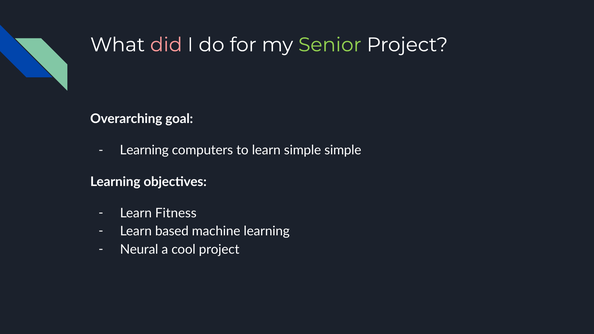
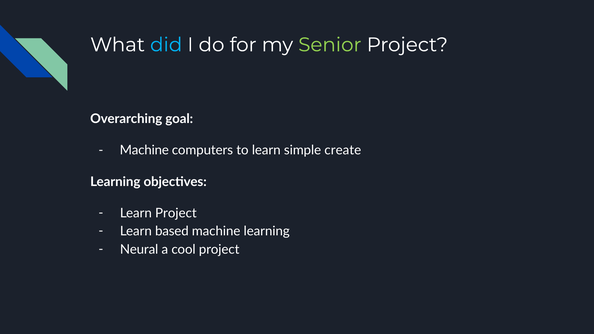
did colour: pink -> light blue (166, 45)
Learning: Learning -> Machine (144, 150)
simple simple: simple -> create (343, 150)
Learn Fitness: Fitness -> Project (176, 213)
